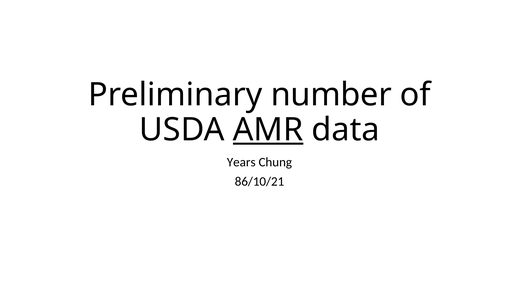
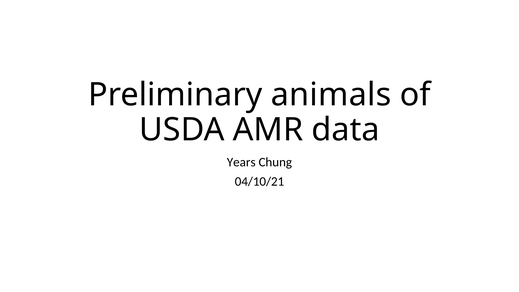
number: number -> animals (331, 95)
AMR underline: present -> none (268, 130)
86/10/21: 86/10/21 -> 04/10/21 (259, 182)
